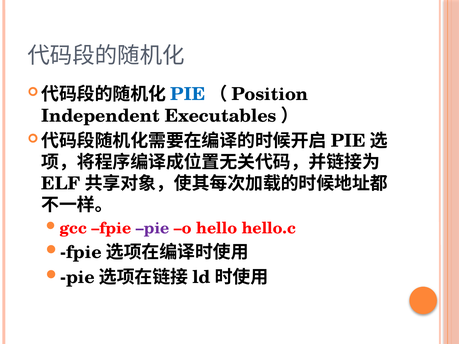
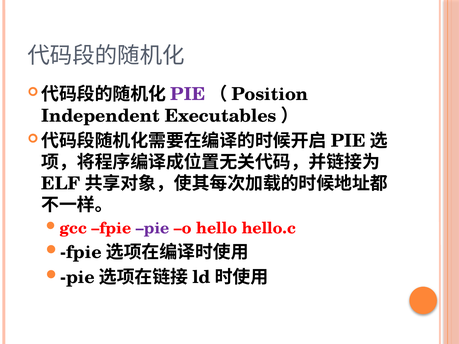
PIE colour: blue -> purple (188, 95)
